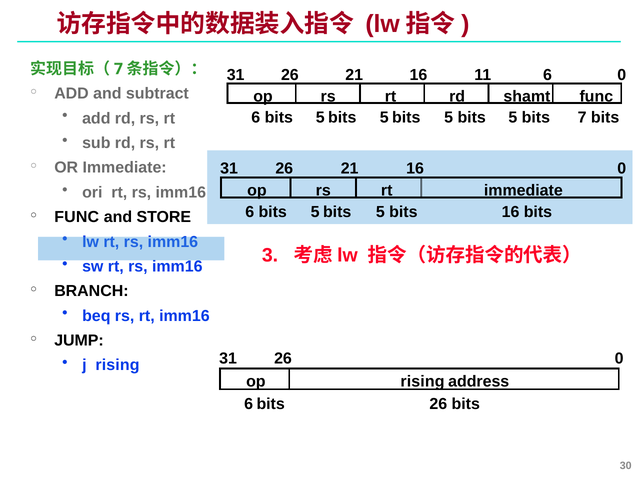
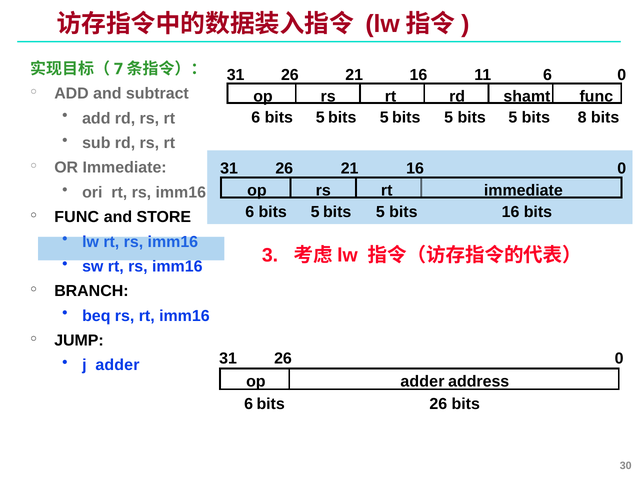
bits 7: 7 -> 8 (582, 118)
j rising: rising -> adder (117, 366)
op rising: rising -> adder (422, 382)
